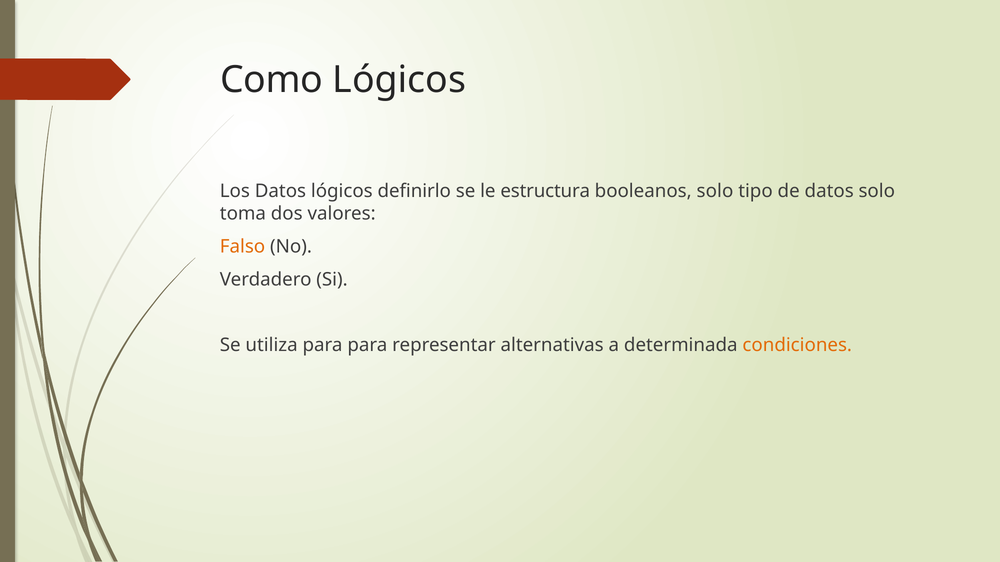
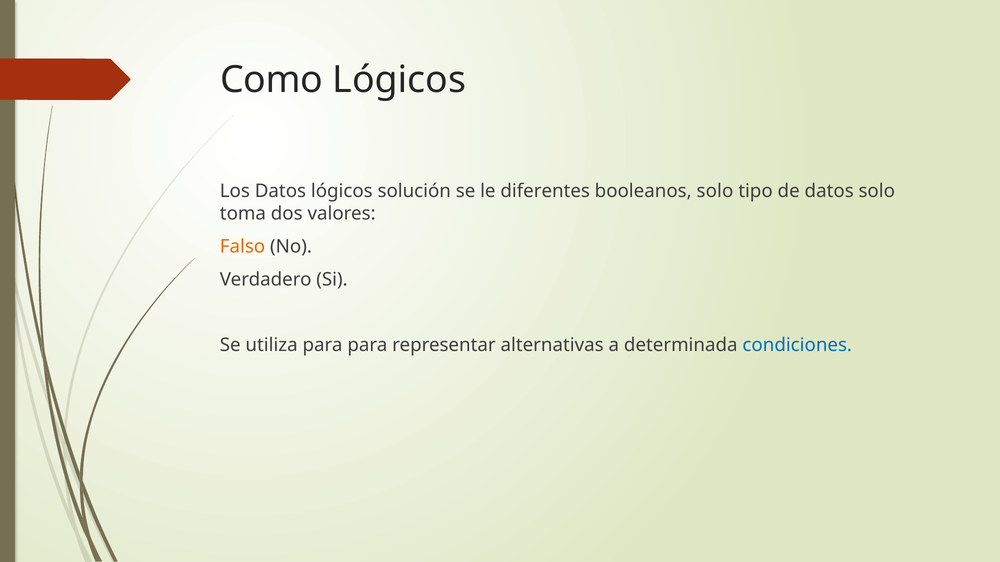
definirlo: definirlo -> solución (414, 191)
estructura: estructura -> diferentes (545, 191)
condiciones colour: orange -> blue (797, 346)
